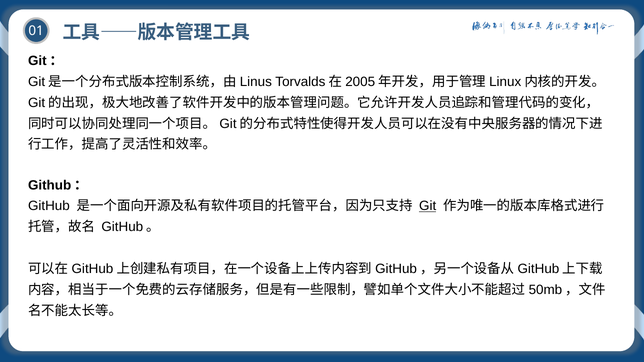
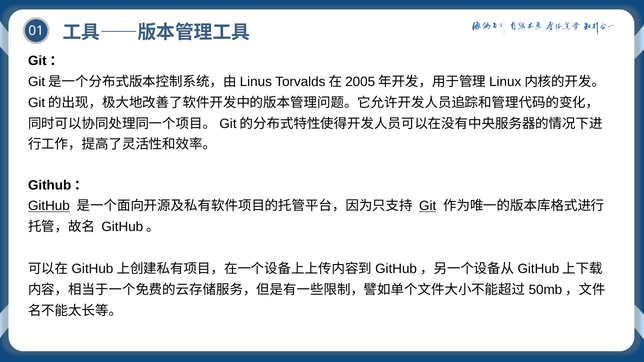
GitHub underline: none -> present (49, 206)
